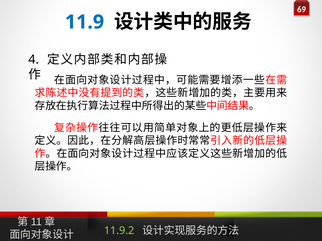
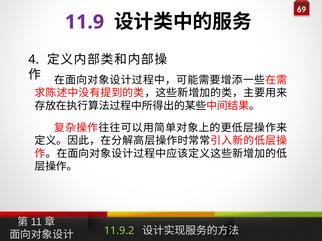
11.9 colour: blue -> purple (84, 22)
